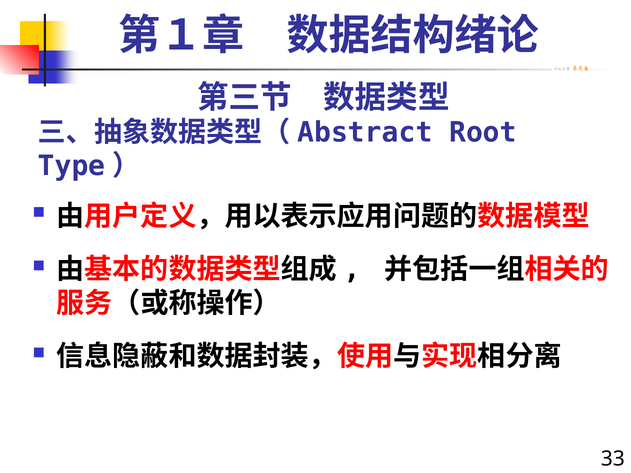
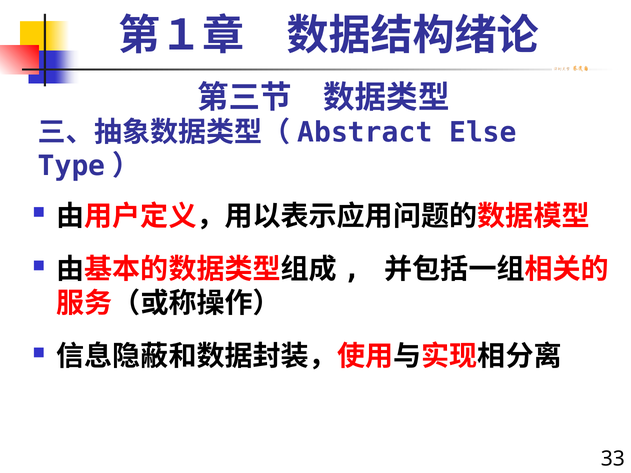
Root: Root -> Else (483, 132)
